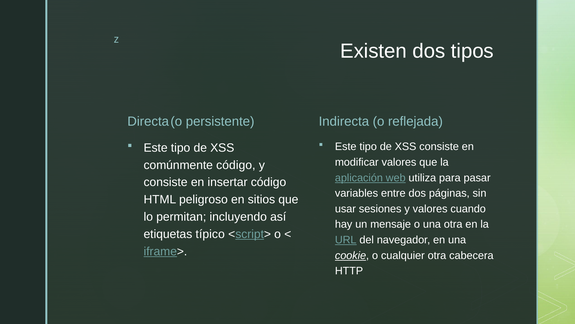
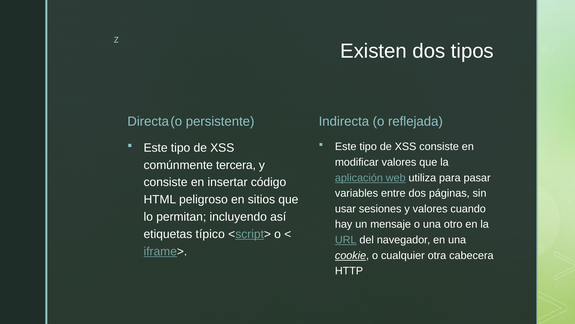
comúnmente código: código -> tercera (236, 165)
una otra: otra -> otro (453, 224)
